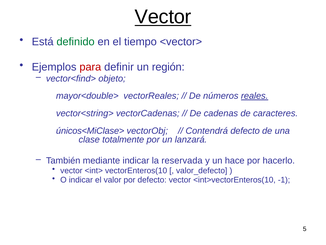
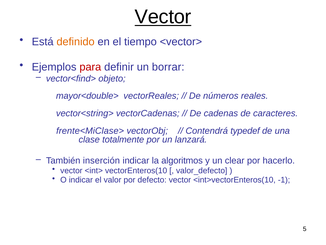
definido colour: green -> orange (76, 42)
región: región -> borrar (168, 67)
reales underline: present -> none (255, 96)
únicos<MiClase>: únicos<MiClase> -> frente<MiClase> (90, 131)
Contendrá defecto: defecto -> typedef (245, 131)
mediante: mediante -> inserción (101, 160)
reservada: reservada -> algoritmos (182, 160)
hace: hace -> clear (235, 160)
